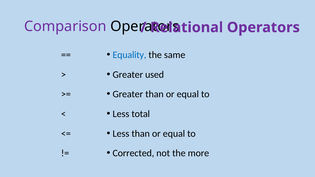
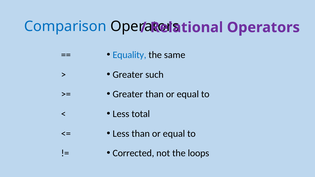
Comparison colour: purple -> blue (65, 26)
used: used -> such (154, 75)
more: more -> loops (198, 153)
